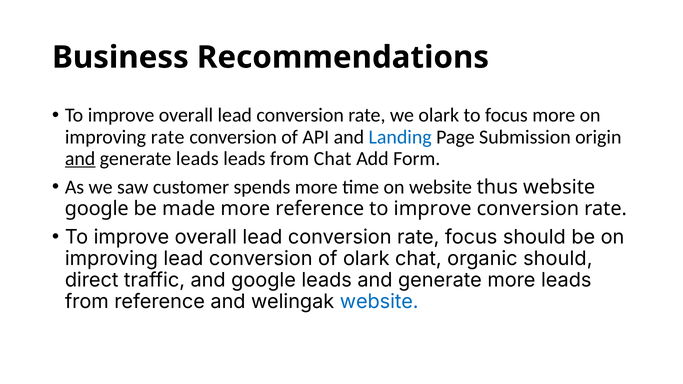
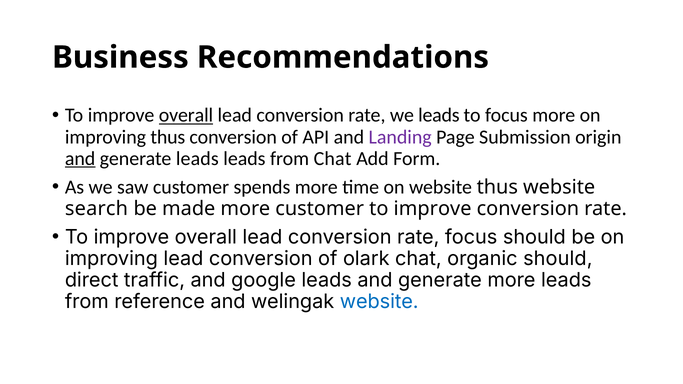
overall underline: none -> present (186, 115)
we olark: olark -> leads (439, 115)
improving rate: rate -> thus (168, 137)
Landing colour: blue -> purple (400, 137)
google: google -> search (97, 209)
more reference: reference -> customer (320, 209)
